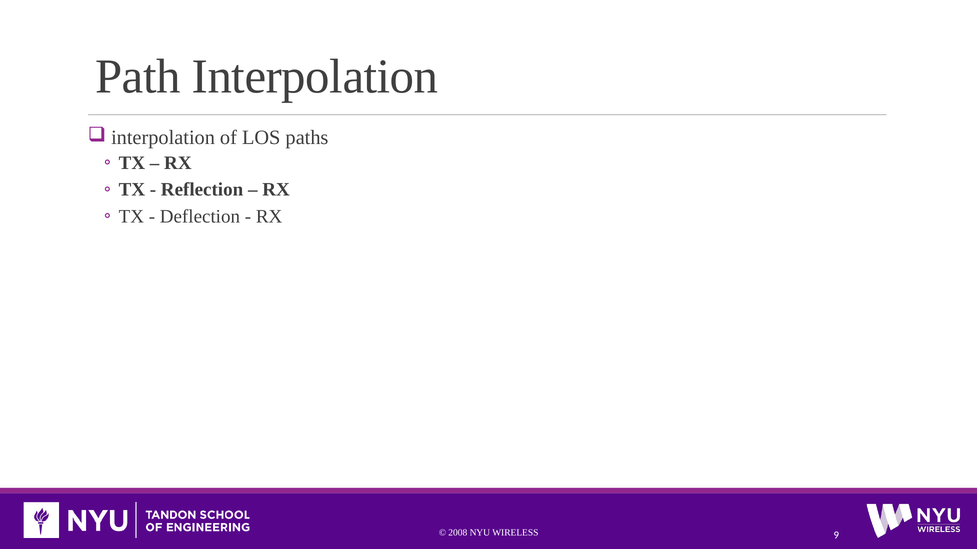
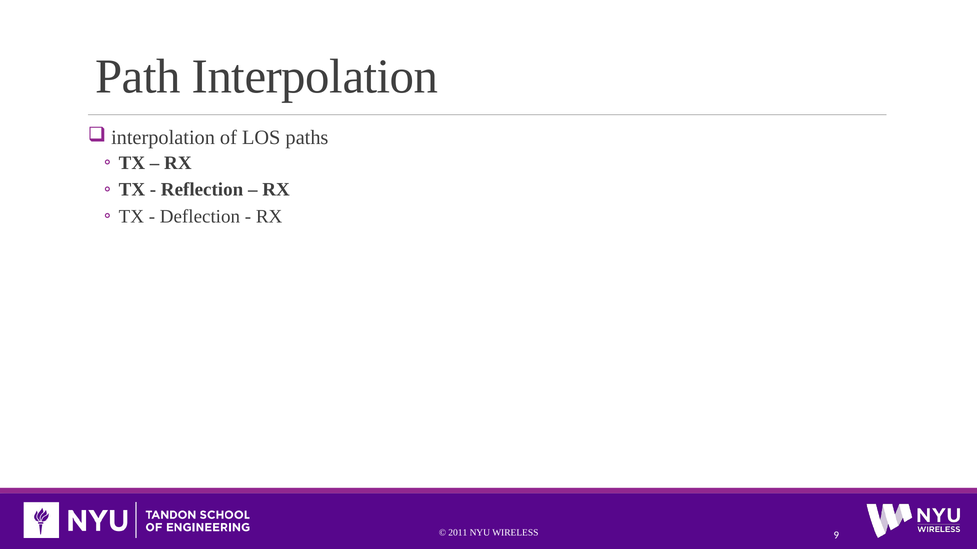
2008: 2008 -> 2011 (458, 533)
